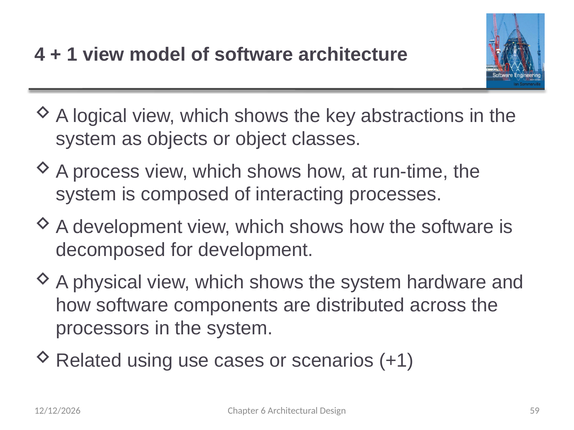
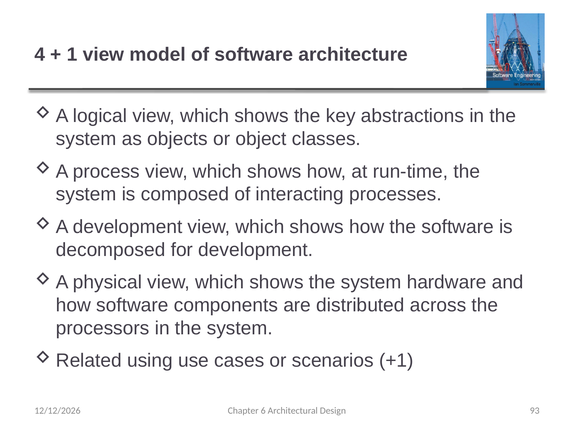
59: 59 -> 93 (535, 411)
